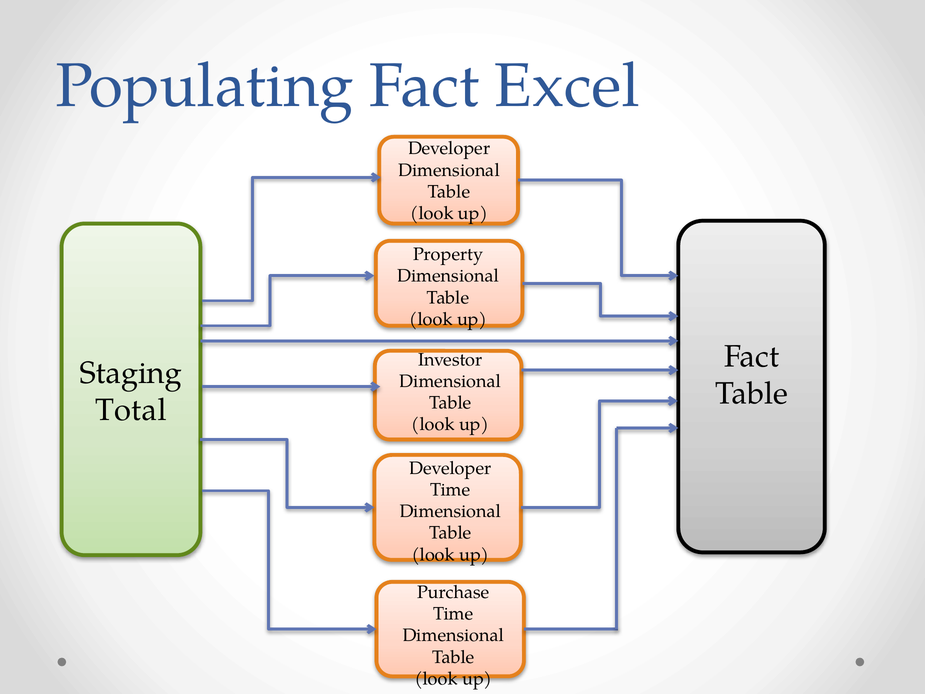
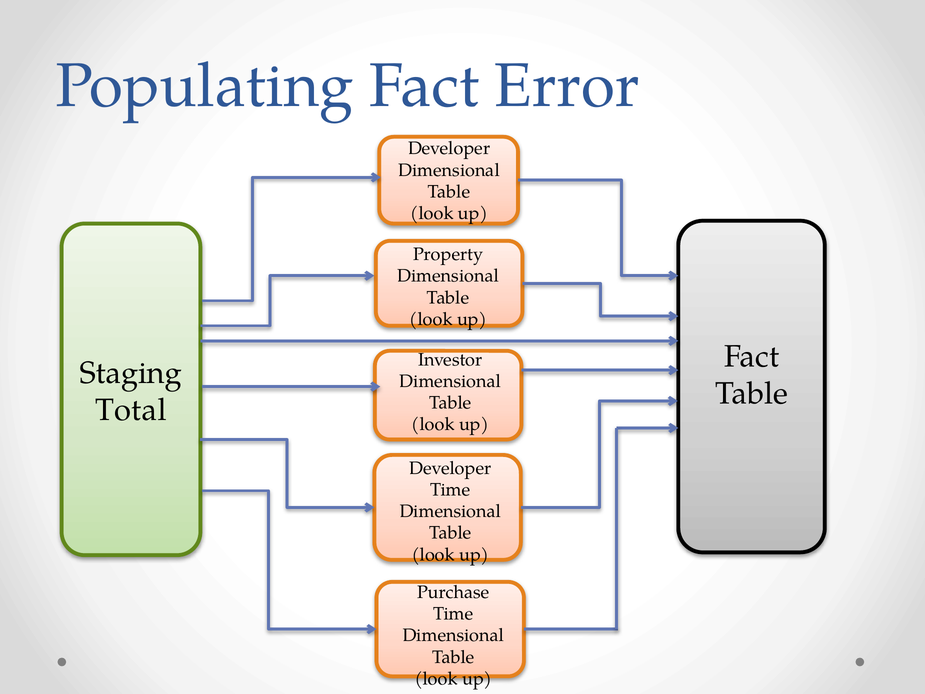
Excel: Excel -> Error (567, 86)
